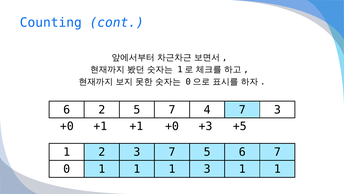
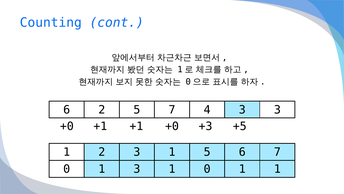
4 7: 7 -> 3 (242, 109)
2 3 7: 7 -> 1 (172, 152)
0 1 1: 1 -> 3 (137, 169)
1 3: 3 -> 0 (207, 169)
